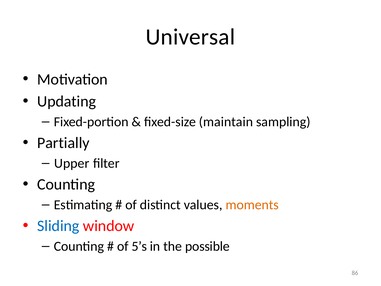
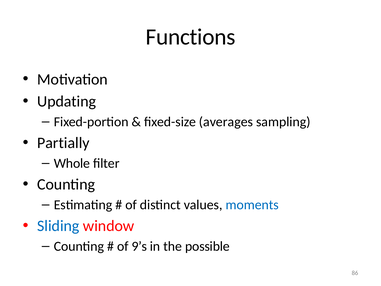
Universal: Universal -> Functions (191, 37)
maintain: maintain -> averages (226, 122)
Upper: Upper -> Whole (72, 163)
moments colour: orange -> blue (252, 205)
5’s: 5’s -> 9’s (139, 246)
